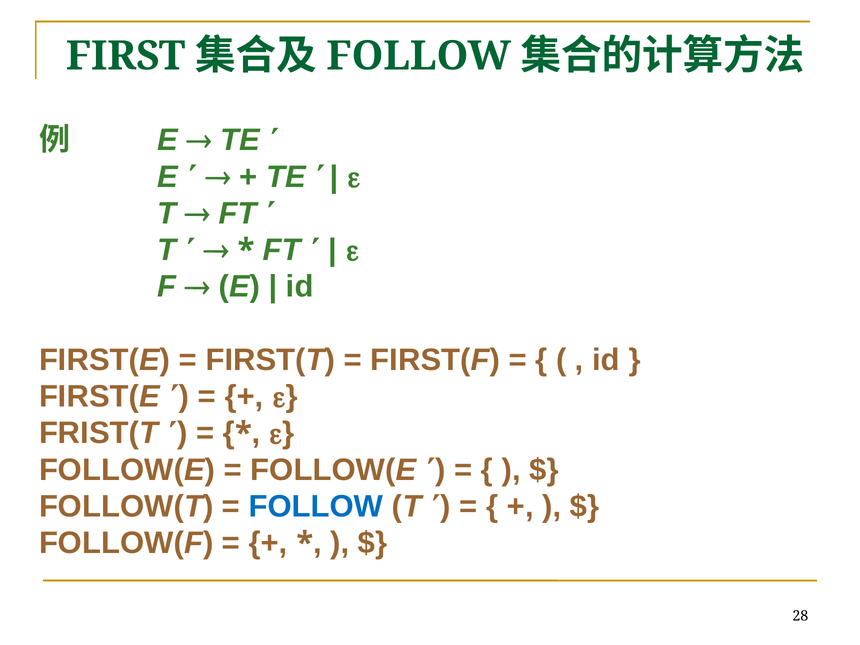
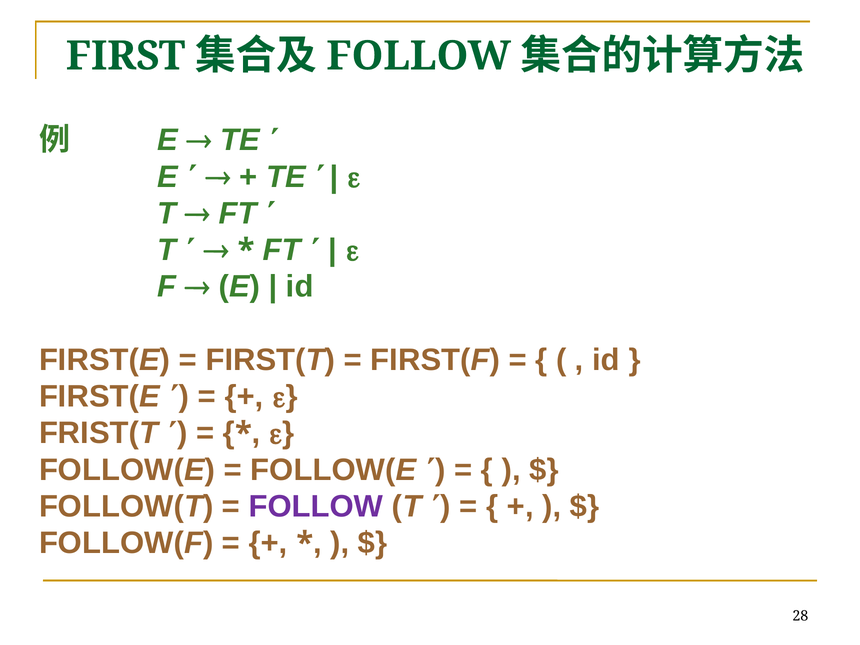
FOLLOW colour: blue -> purple (316, 506)
